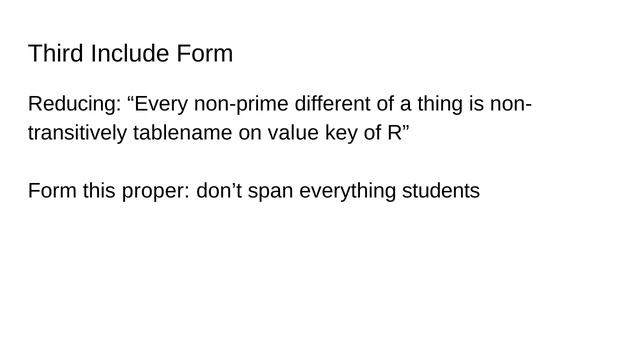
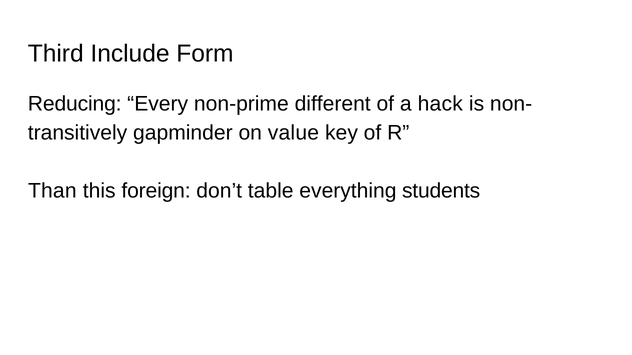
thing: thing -> hack (440, 104)
tablename: tablename -> gapminder (183, 133)
Form: Form -> Than (52, 191)
proper: proper -> foreign (156, 191)
span: span -> table (271, 191)
